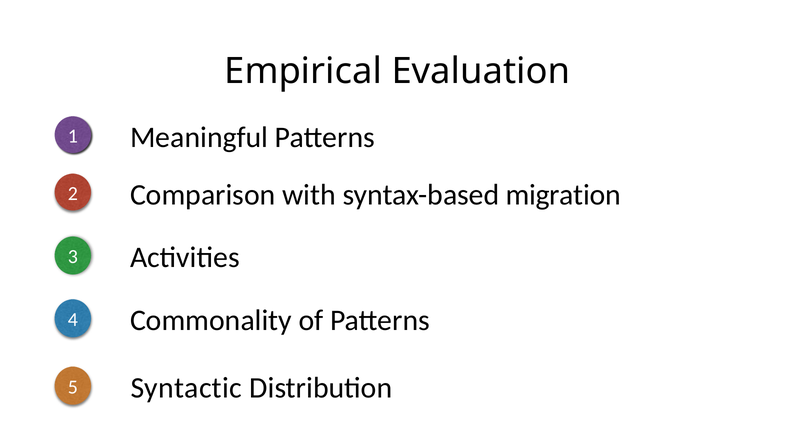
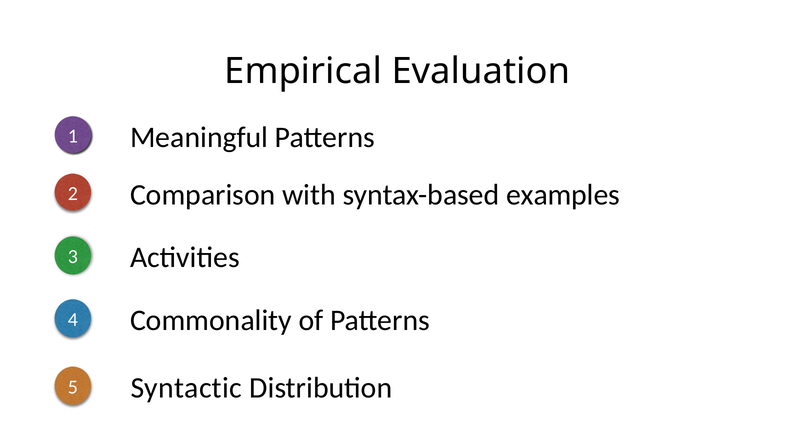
migration: migration -> examples (563, 195)
